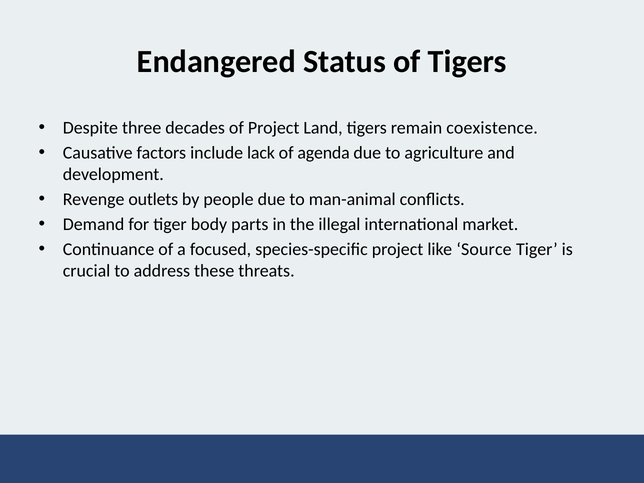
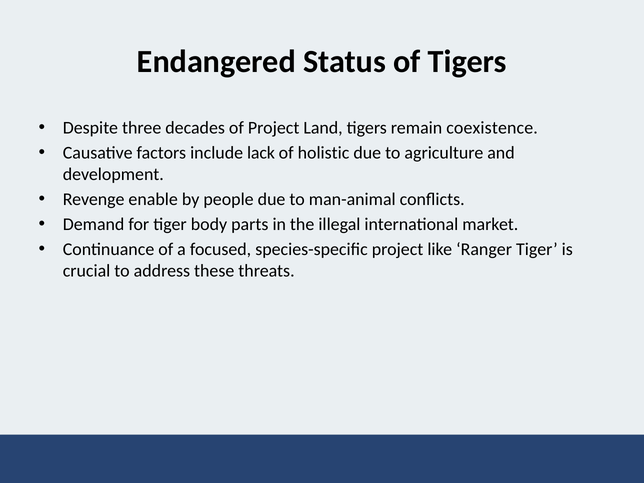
agenda: agenda -> holistic (324, 153)
outlets: outlets -> enable (153, 199)
Source: Source -> Ranger (484, 250)
